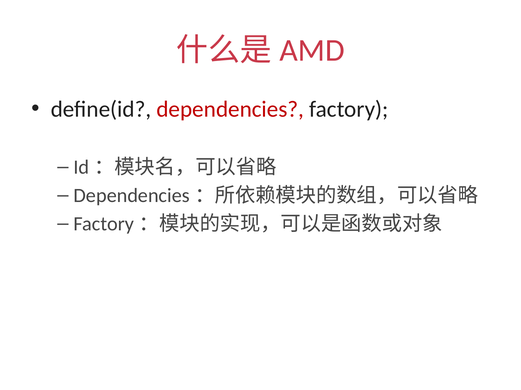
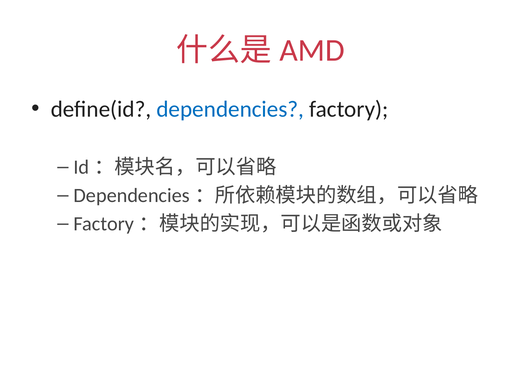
dependencies colour: red -> blue (230, 109)
